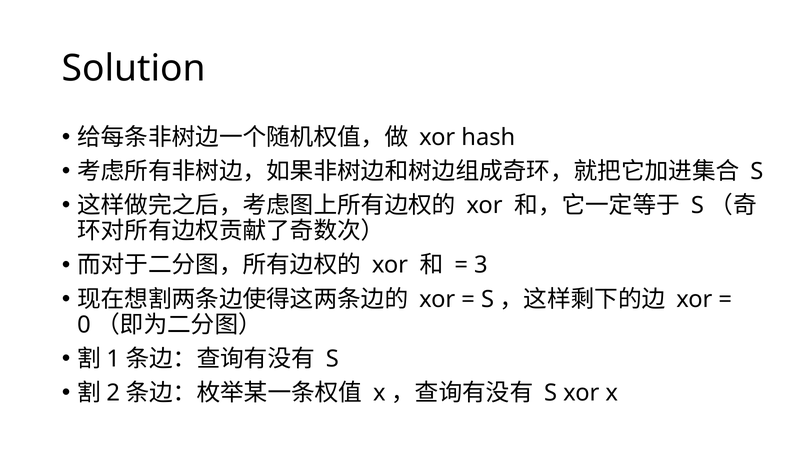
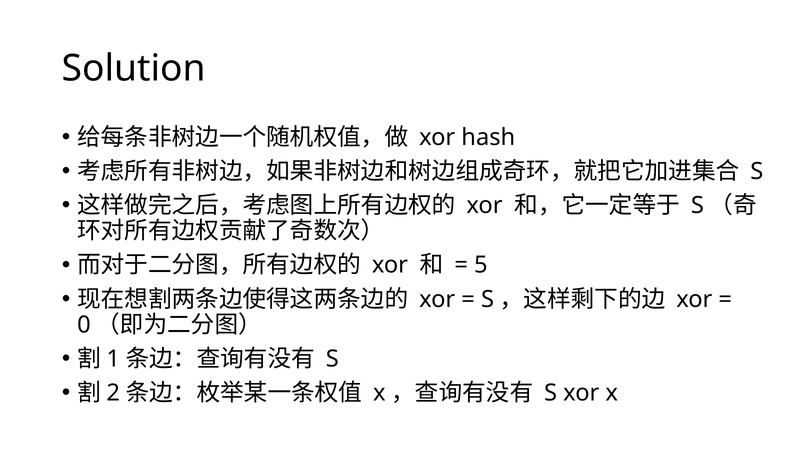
3: 3 -> 5 (481, 265)
